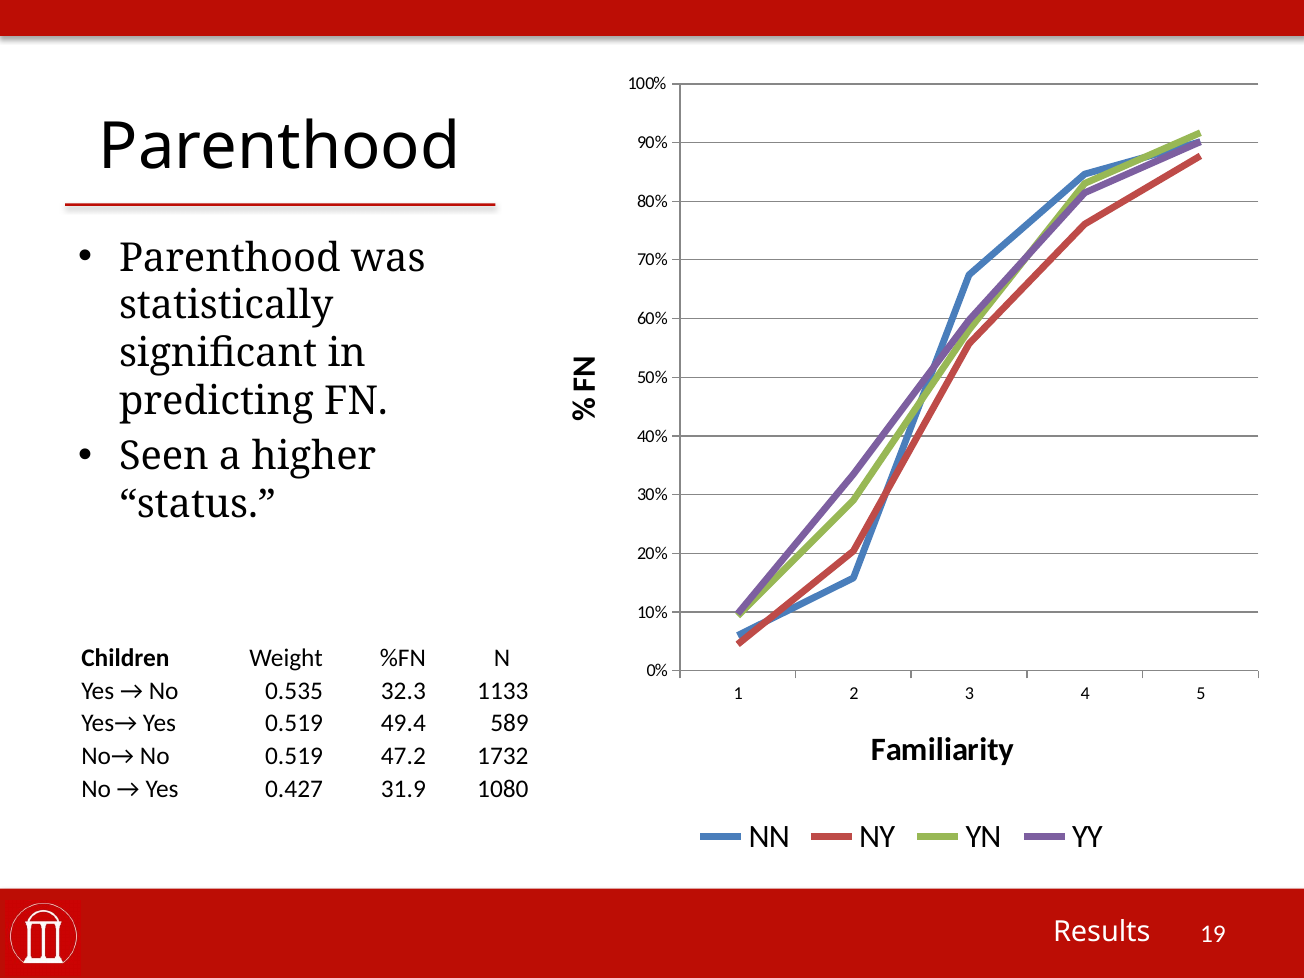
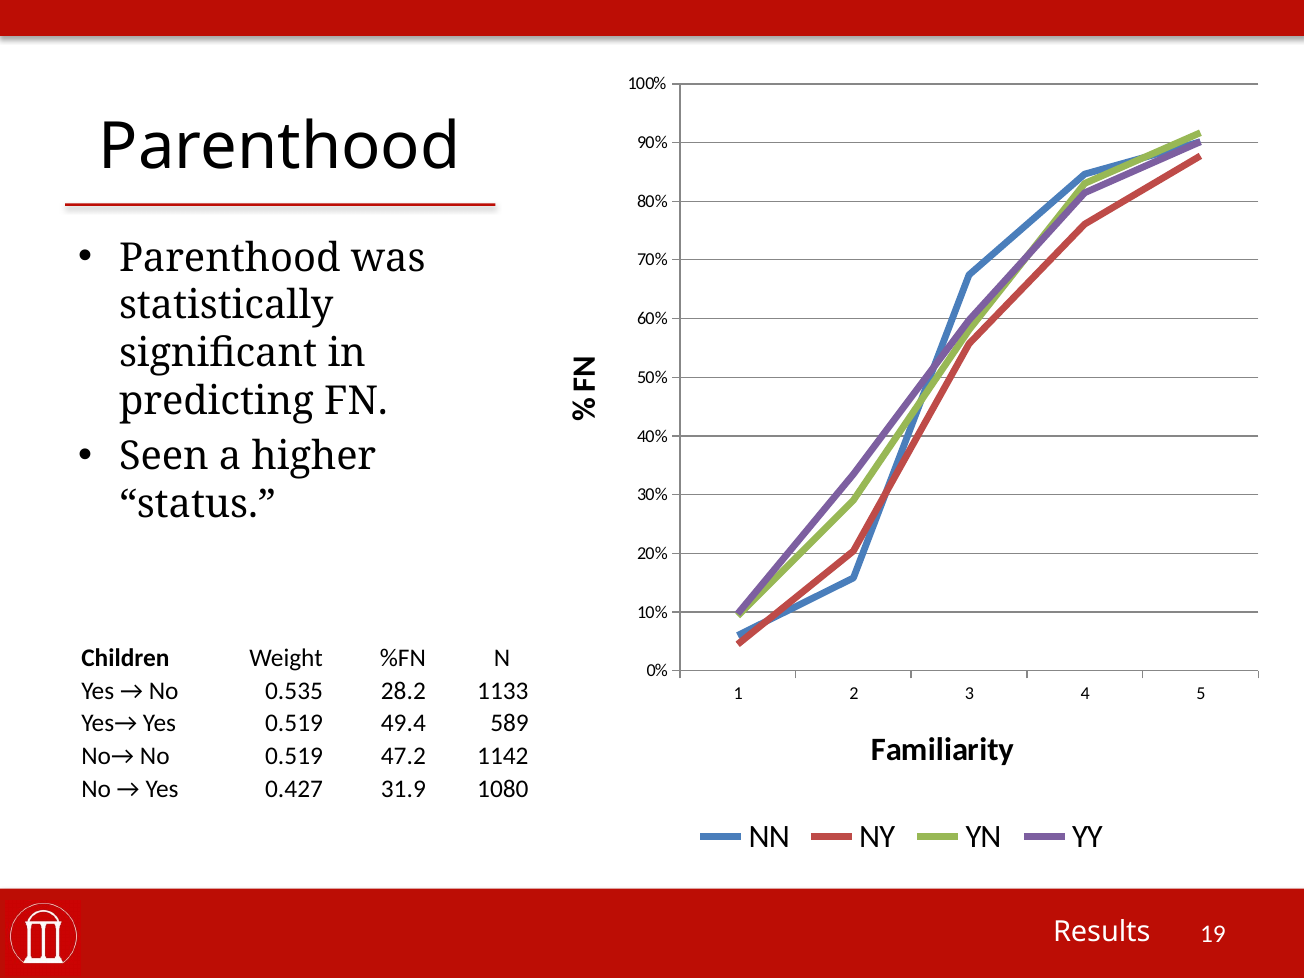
32.3: 32.3 -> 28.2 (403, 691)
1732: 1732 -> 1142 (503, 756)
